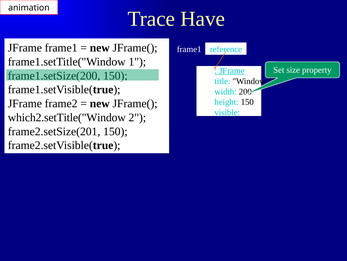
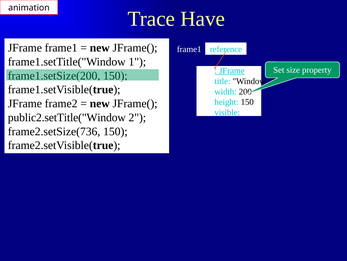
which2.setTitle("Window: which2.setTitle("Window -> public2.setTitle("Window (67, 117)
frame2.setSize(201: frame2.setSize(201 -> frame2.setSize(736 (54, 131)
